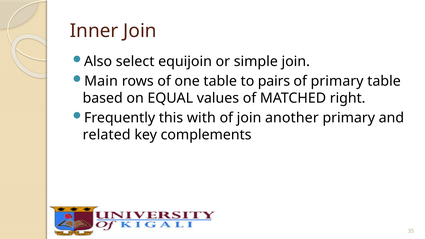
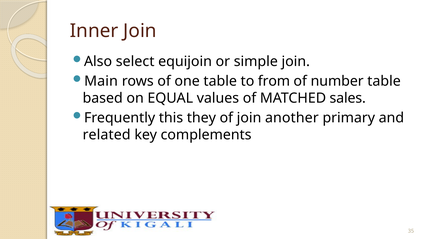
pairs: pairs -> from (274, 81)
of primary: primary -> number (337, 81)
right: right -> sales (348, 98)
with: with -> they (201, 118)
